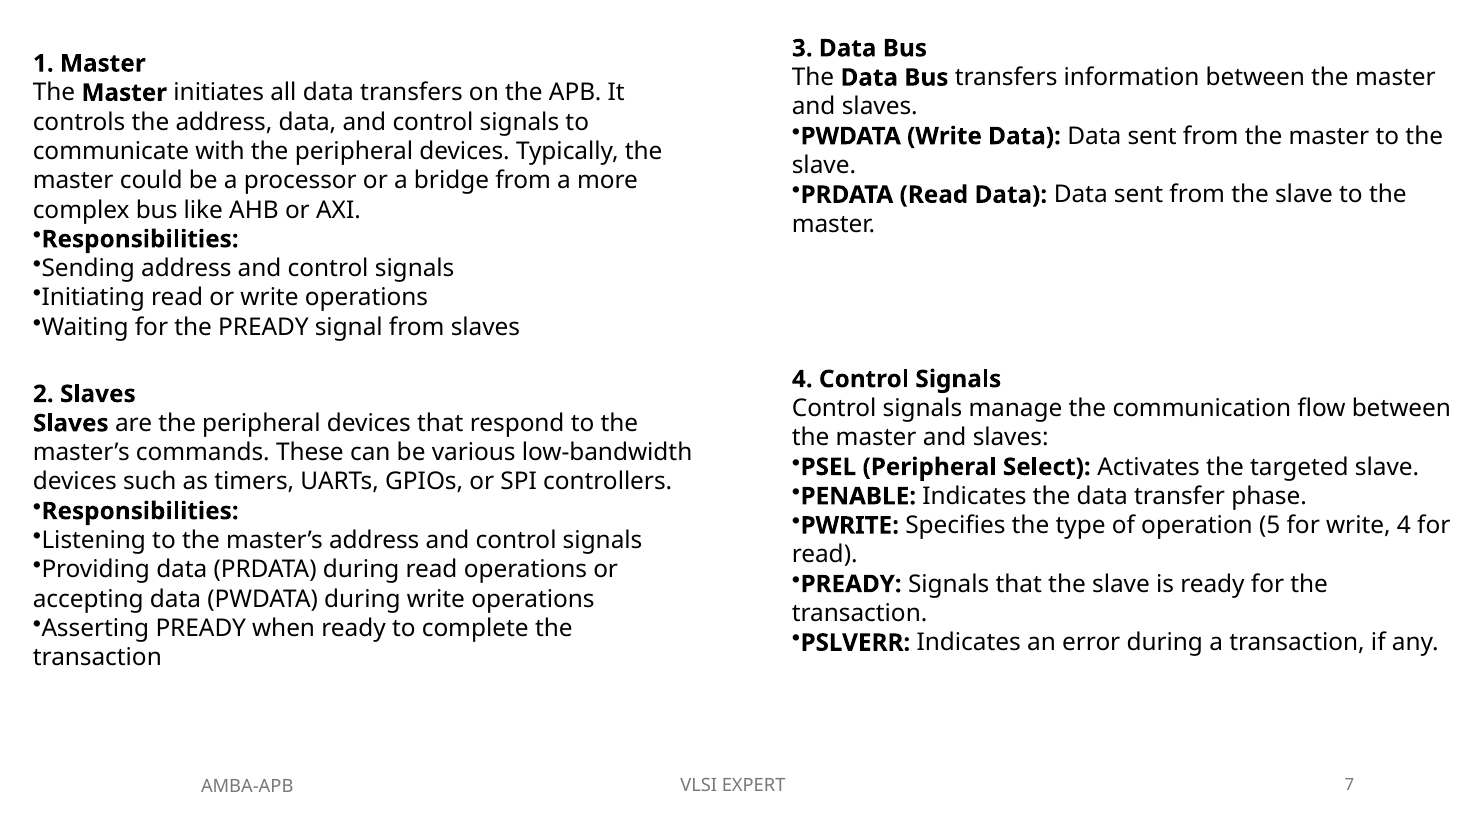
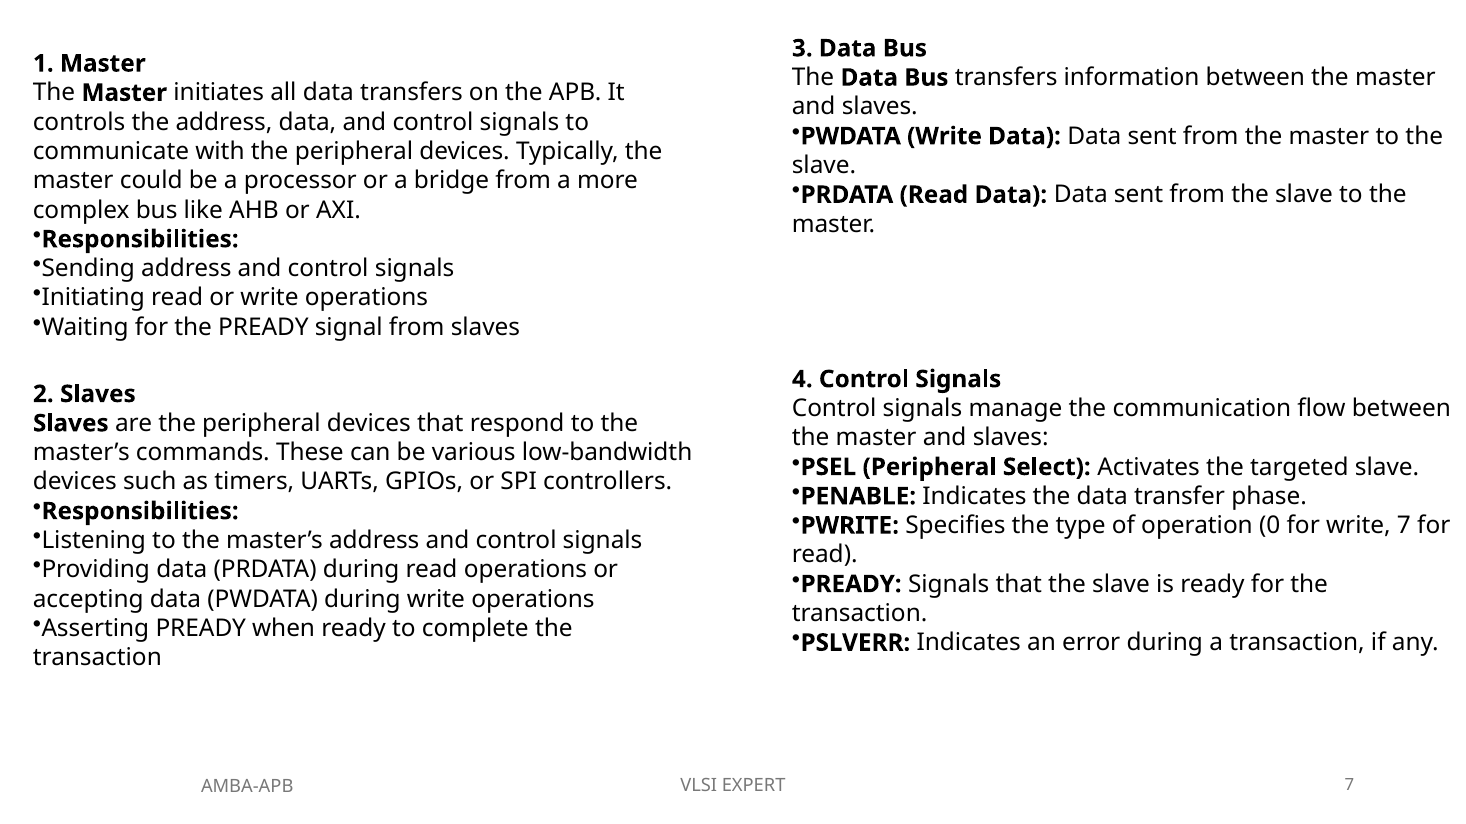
5: 5 -> 0 (1270, 526)
write 4: 4 -> 7 (1404, 526)
